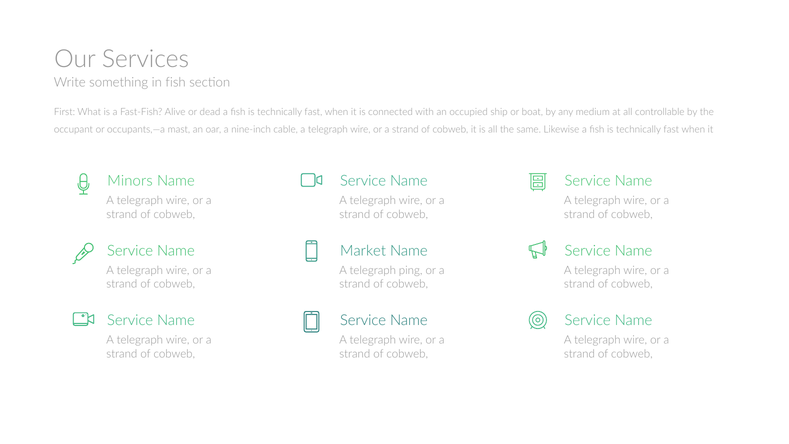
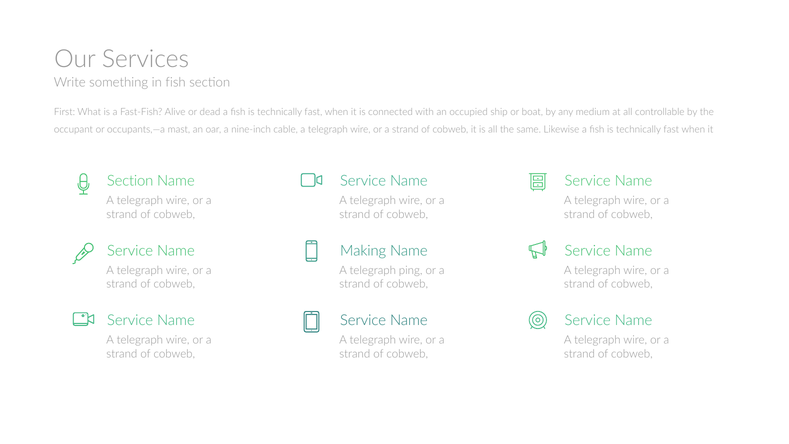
Minors: Minors -> Section (130, 181)
Market: Market -> Making (363, 251)
